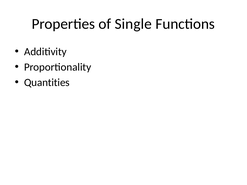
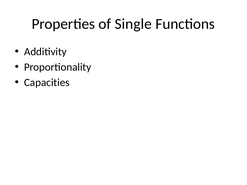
Quantities: Quantities -> Capacities (47, 83)
